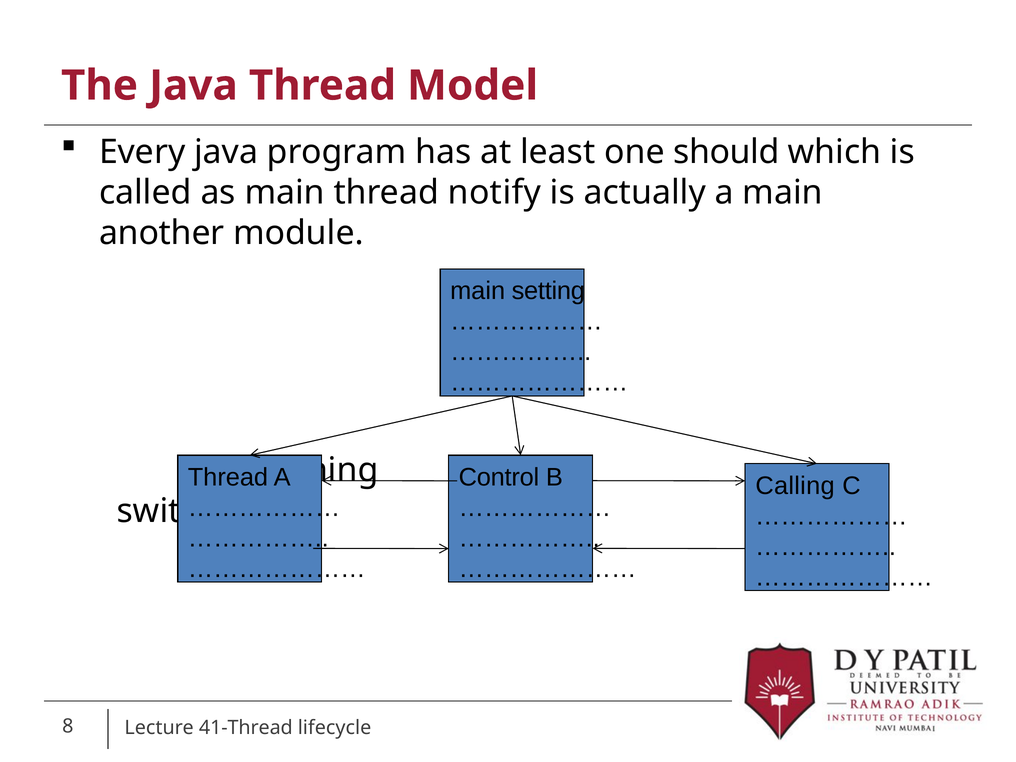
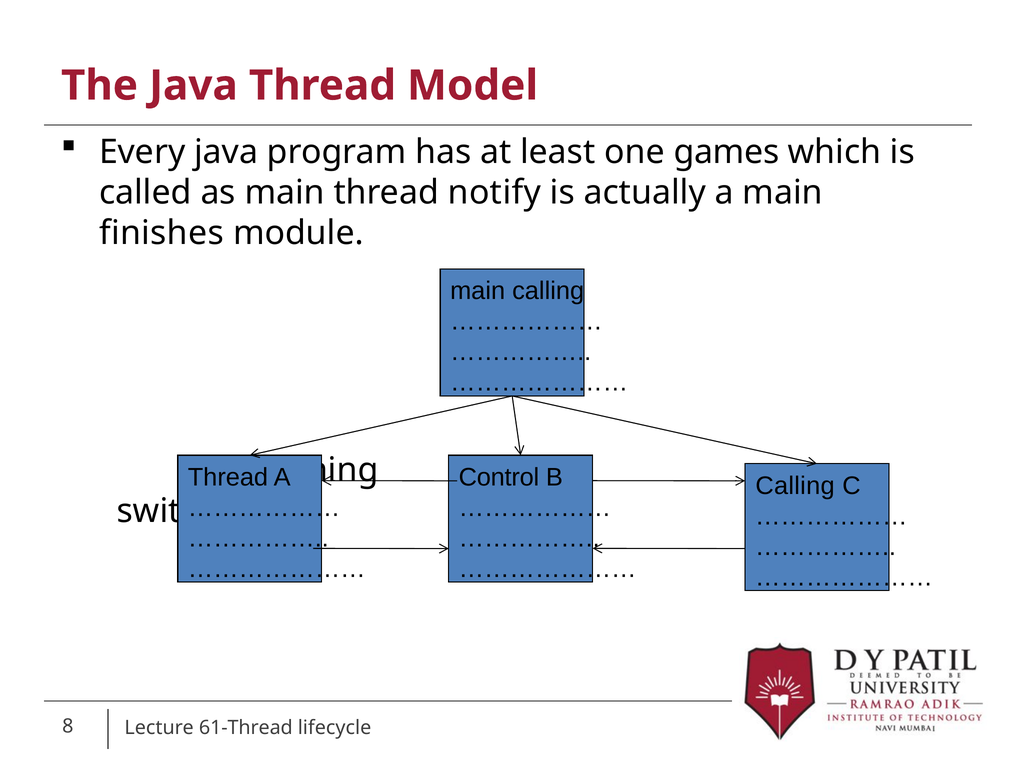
should: should -> games (726, 152)
another: another -> finishes (161, 233)
main setting: setting -> calling (548, 291)
41-Thread: 41-Thread -> 61-Thread (246, 728)
